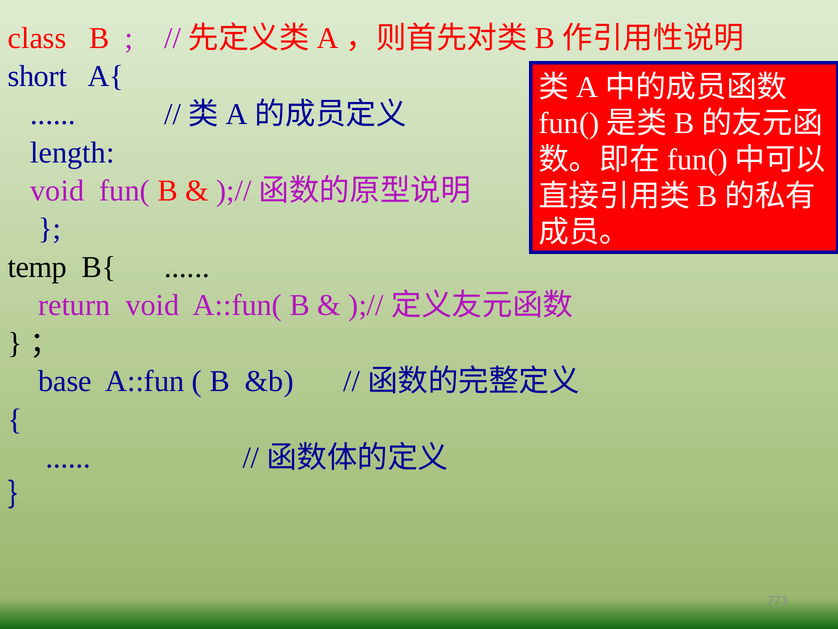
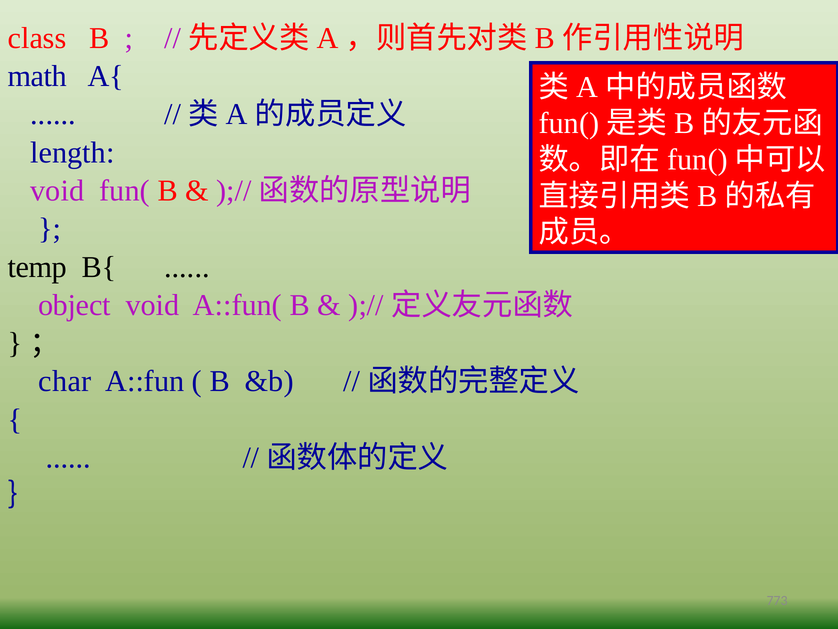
short: short -> math (37, 76)
return: return -> object (74, 305)
base: base -> char (65, 381)
